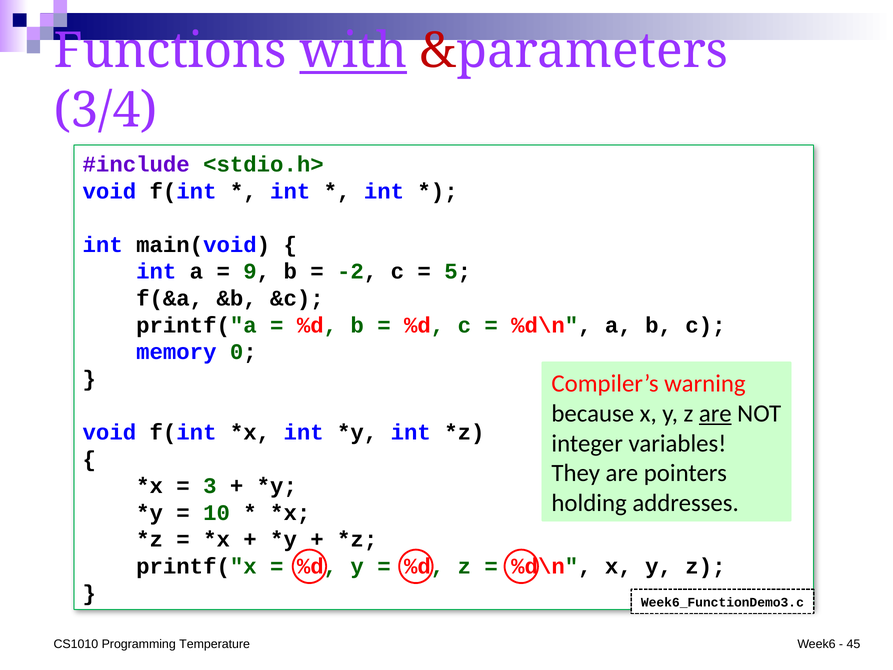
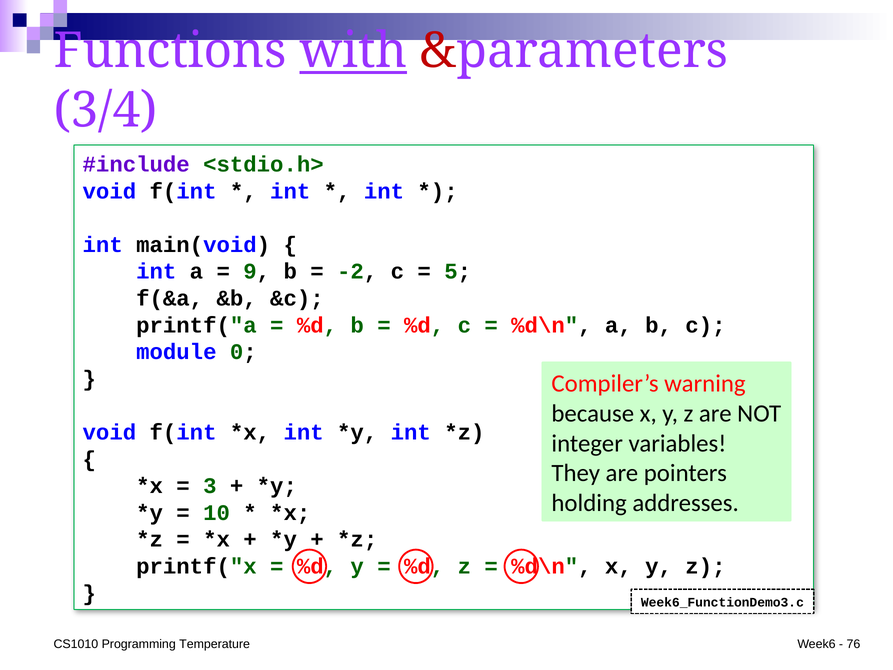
memory: memory -> module (176, 352)
are underline: present -> none (715, 413)
45: 45 -> 76 (853, 644)
